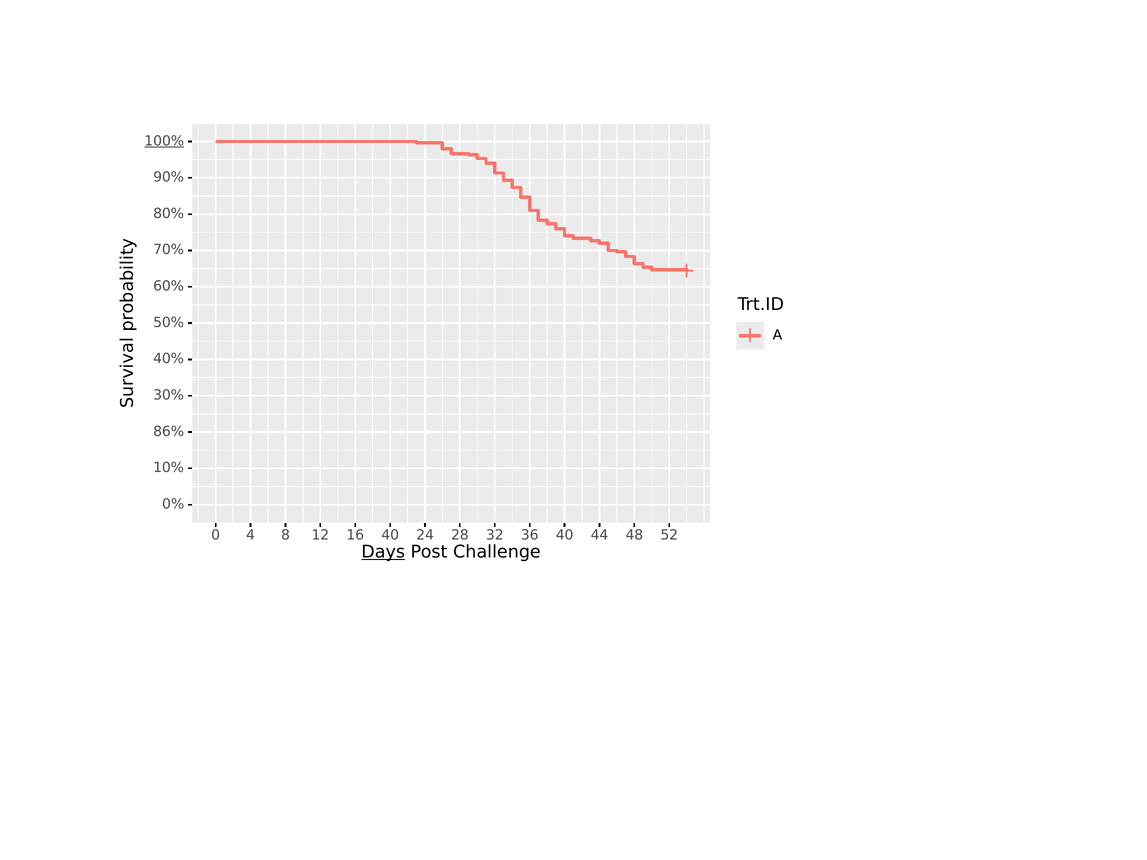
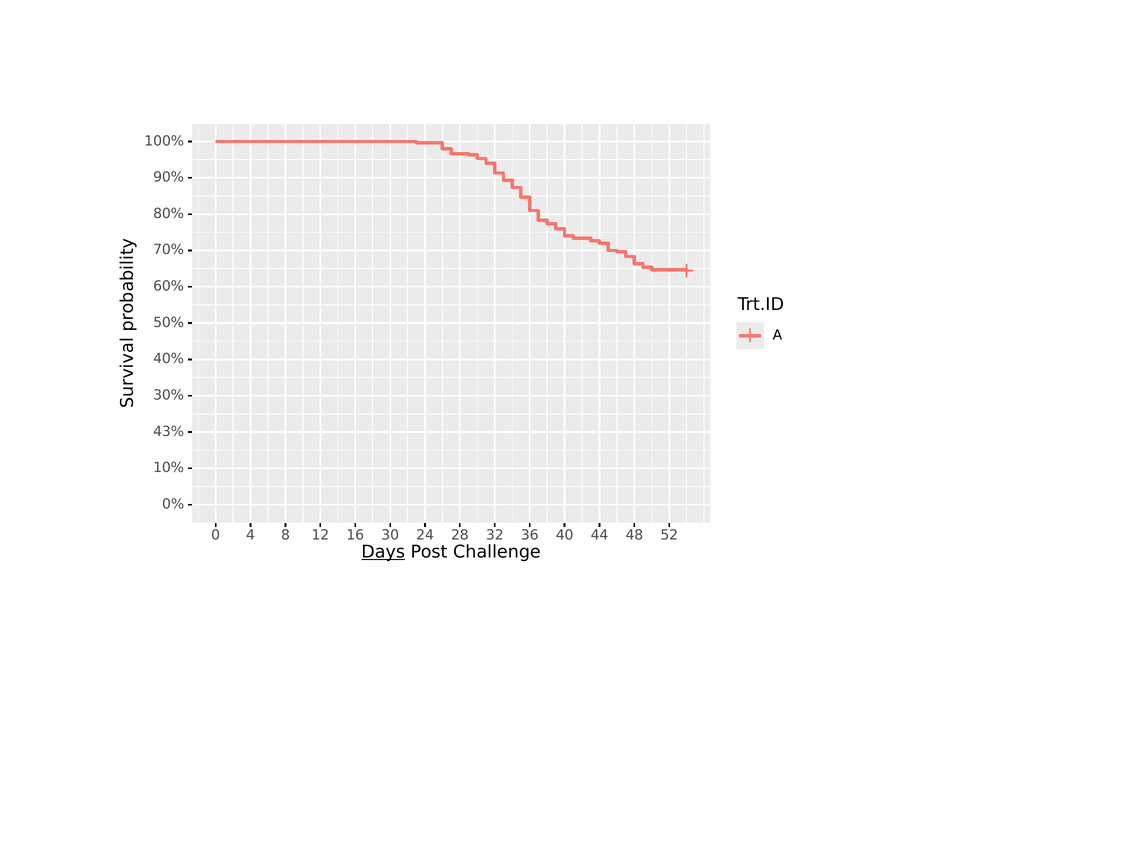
100% underline: present -> none (164, 141)
86%: 86% -> 43% (169, 432)
16 40: 40 -> 30 (390, 535)
